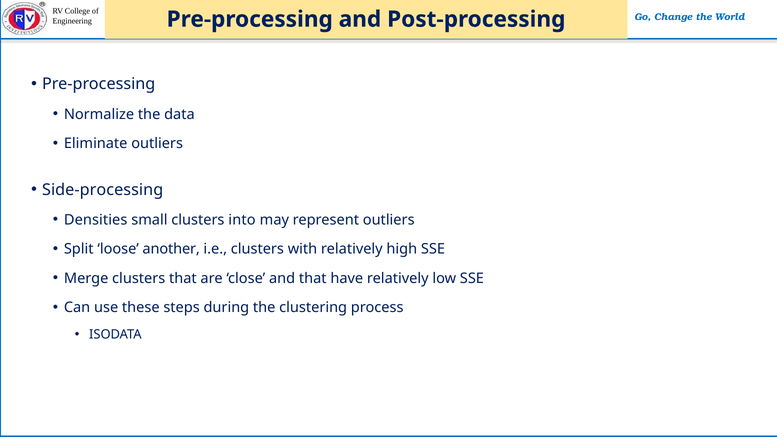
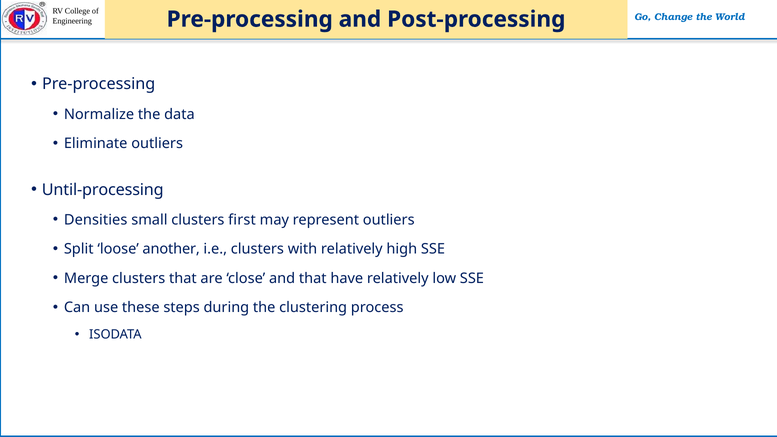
Side-processing: Side-processing -> Until-processing (103, 190)
into: into -> first (242, 220)
